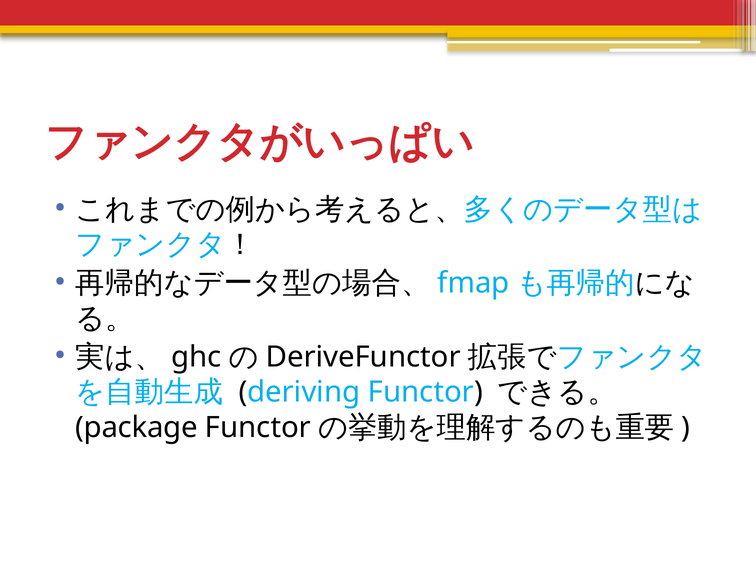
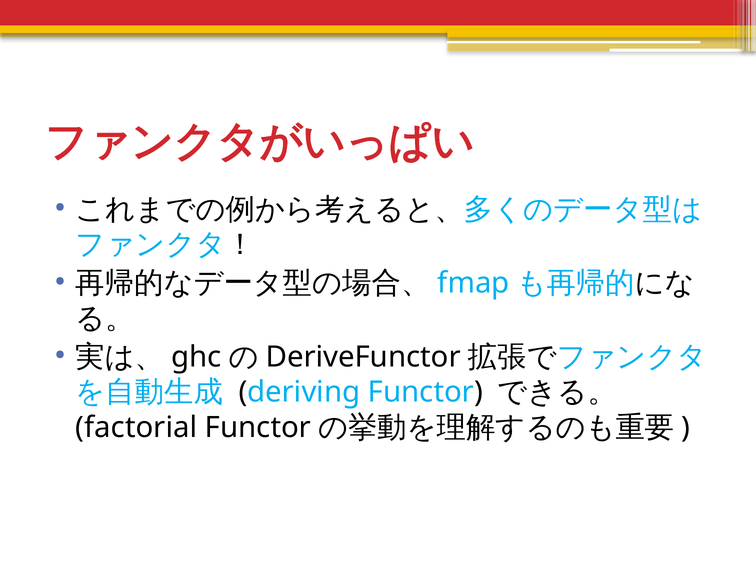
package: package -> factorial (136, 427)
